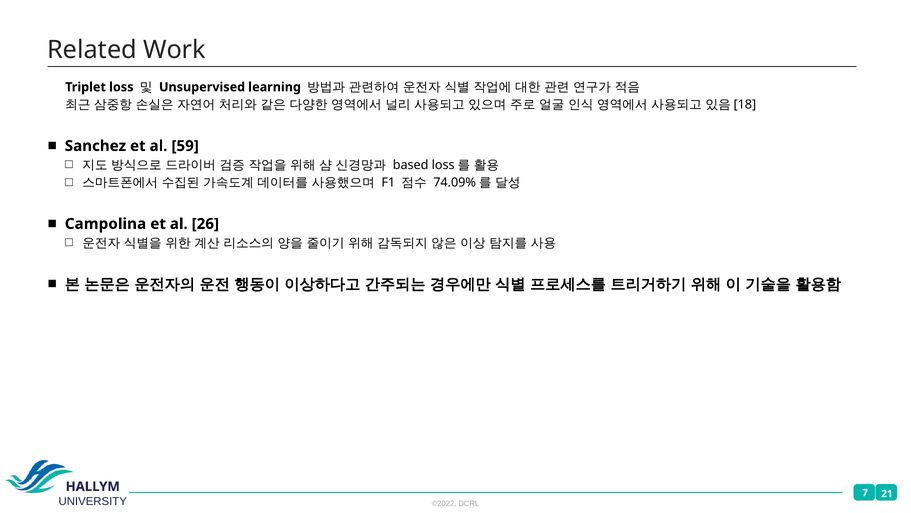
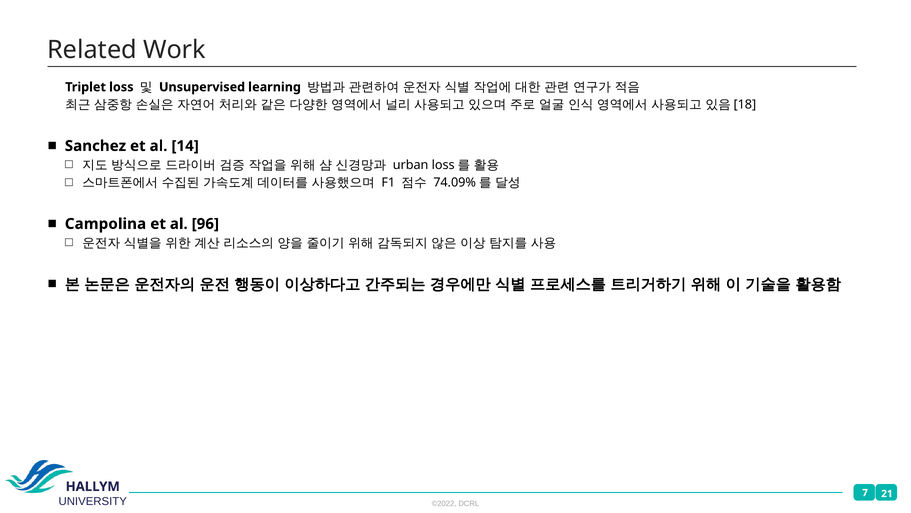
59: 59 -> 14 (185, 146)
based: based -> urban (411, 165)
26: 26 -> 96 (205, 224)
